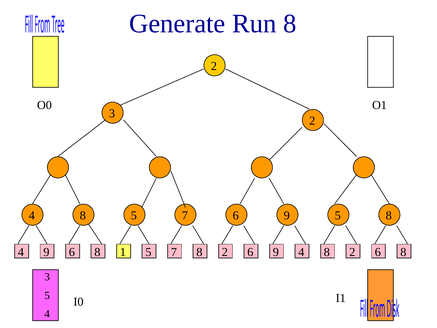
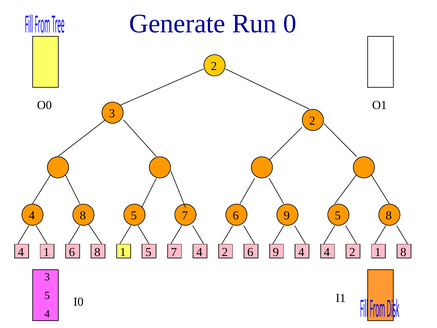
Run 8: 8 -> 0 (290, 24)
9: 9 -> 1 (46, 252)
7 8: 8 -> 4 (199, 252)
4 8: 8 -> 4 (327, 252)
6: 6 -> 1 (378, 252)
